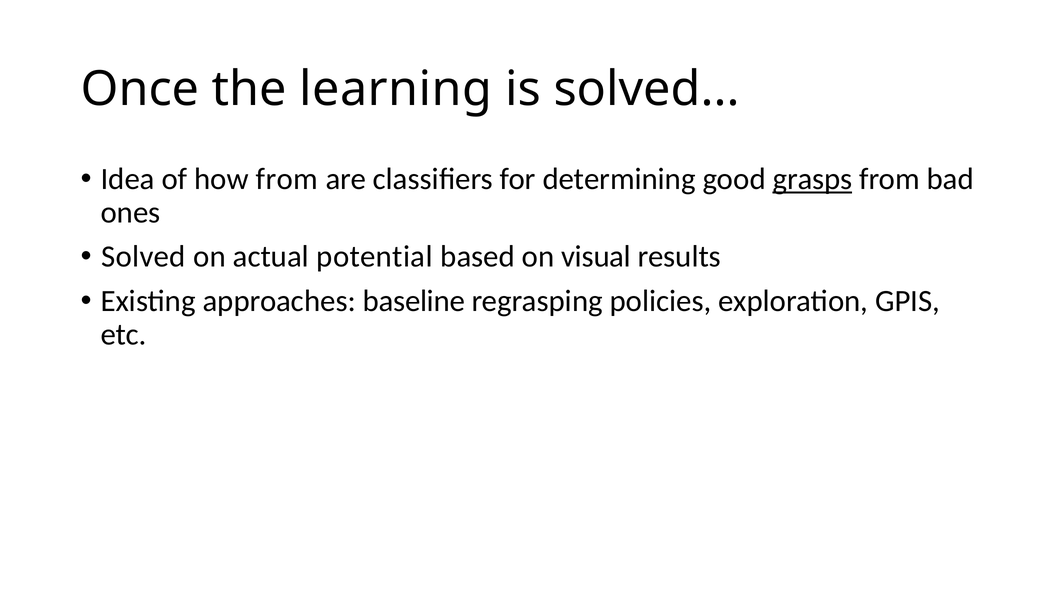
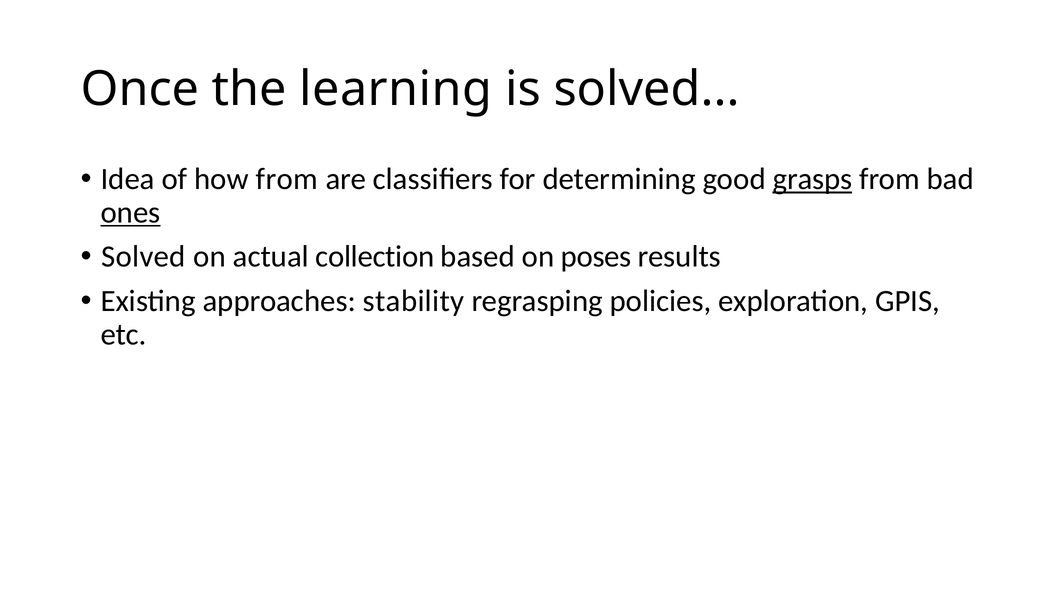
ones underline: none -> present (131, 212)
potential: potential -> collection (375, 257)
visual: visual -> poses (596, 257)
baseline: baseline -> stability (414, 301)
